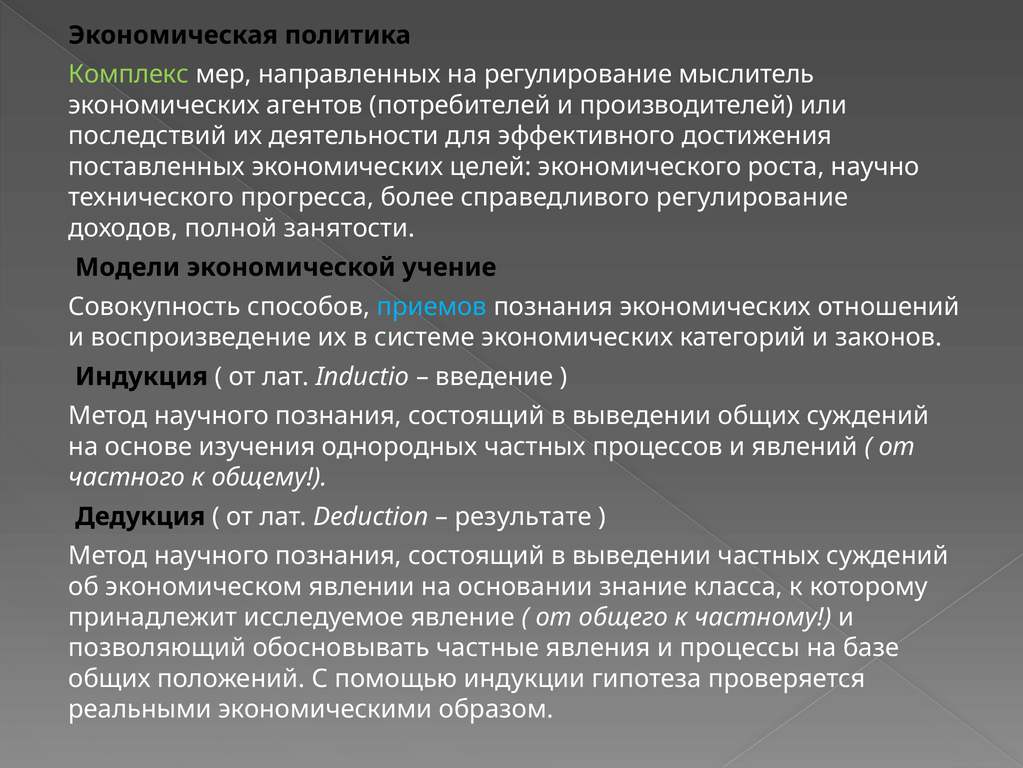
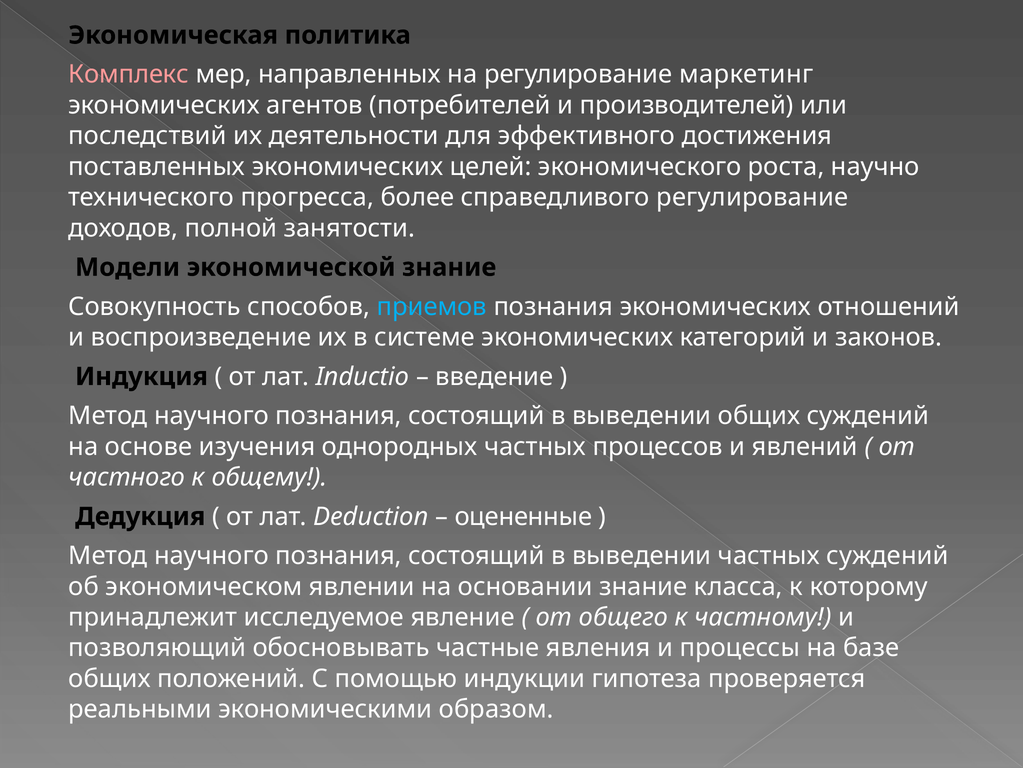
Комплекс colour: light green -> pink (129, 74)
мыслитель: мыслитель -> маркетинг (746, 74)
экономической учение: учение -> знание (449, 267)
результате: результате -> оцененные (523, 516)
